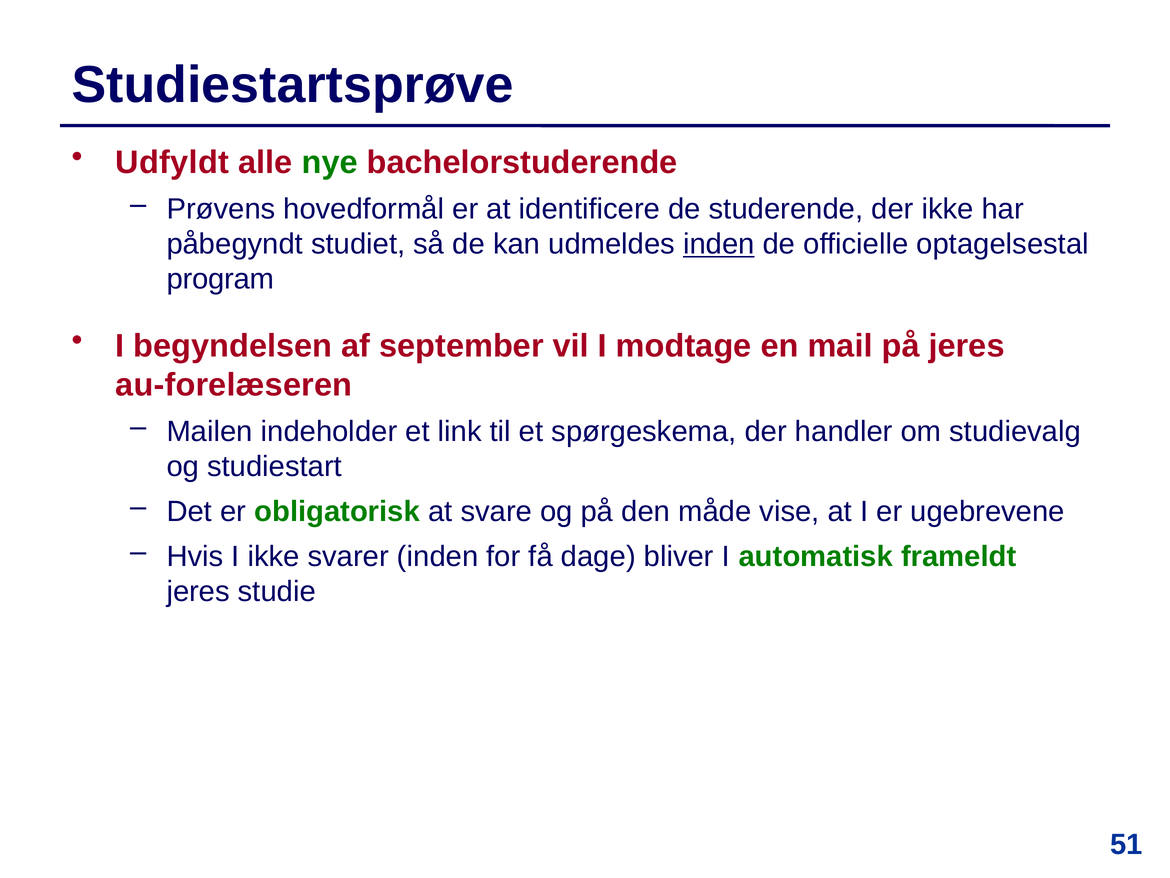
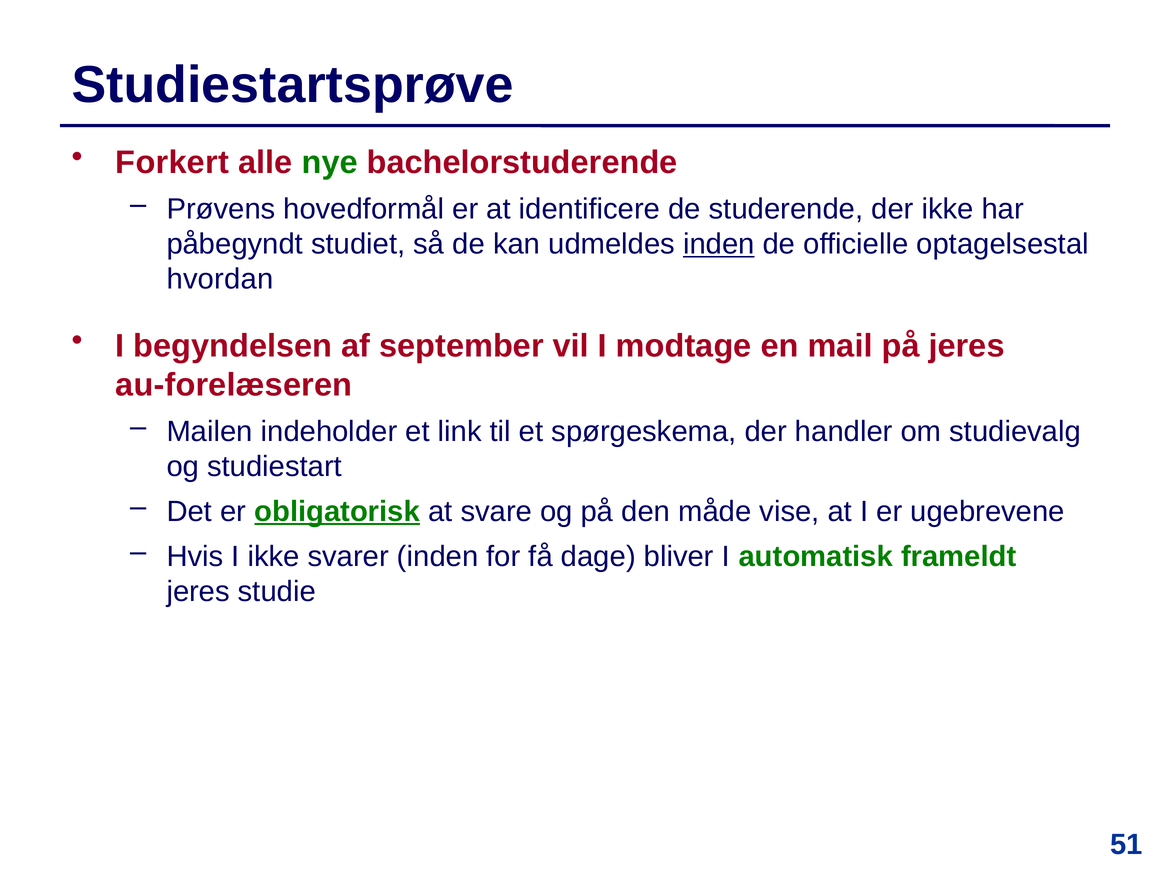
Udfyldt: Udfyldt -> Forkert (172, 162)
program: program -> hvordan (220, 279)
obligatorisk underline: none -> present (337, 511)
